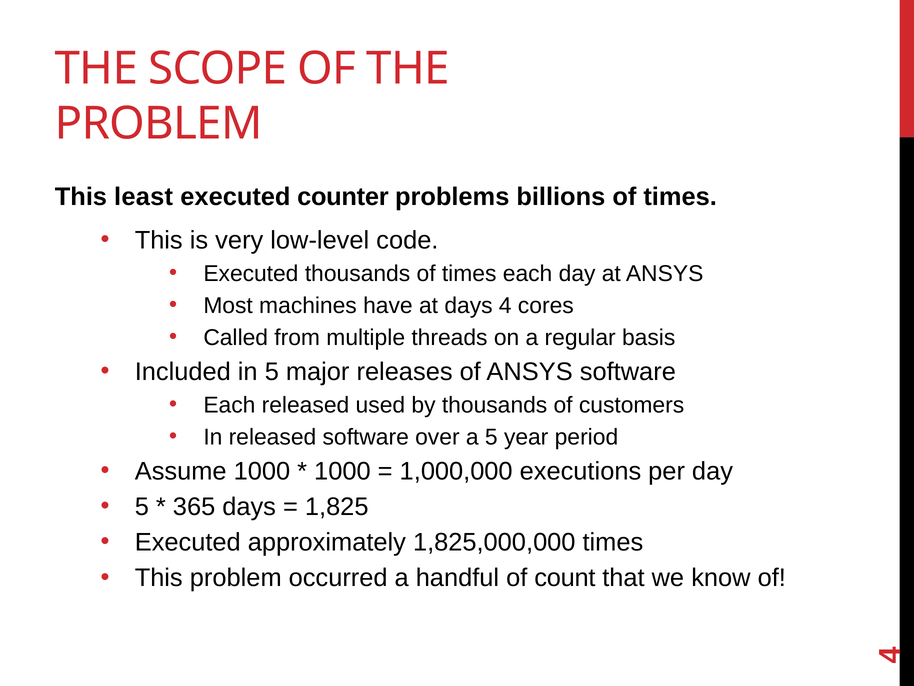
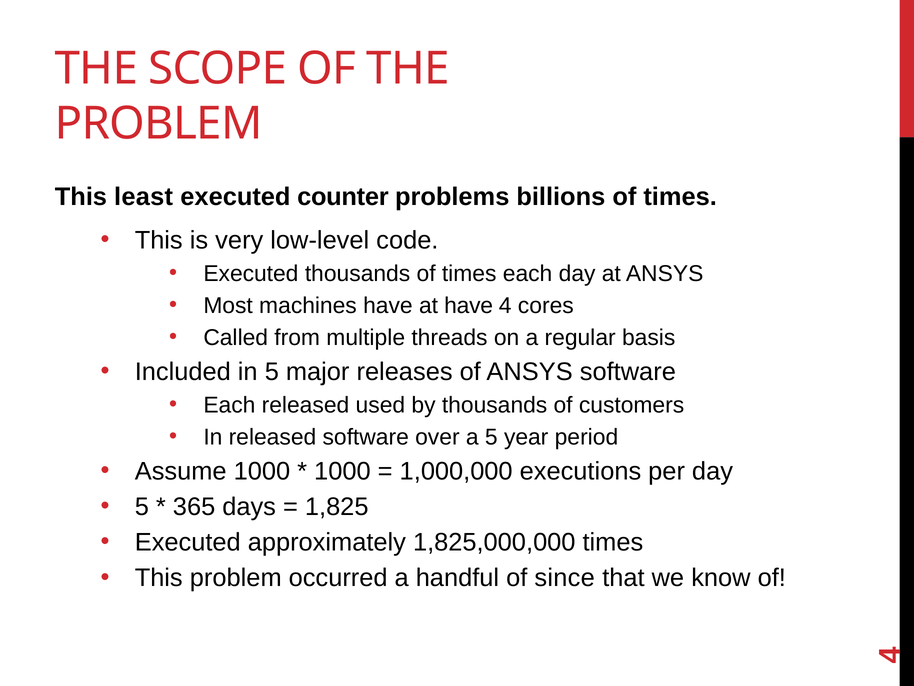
at days: days -> have (469, 305)
count: count -> since (565, 578)
